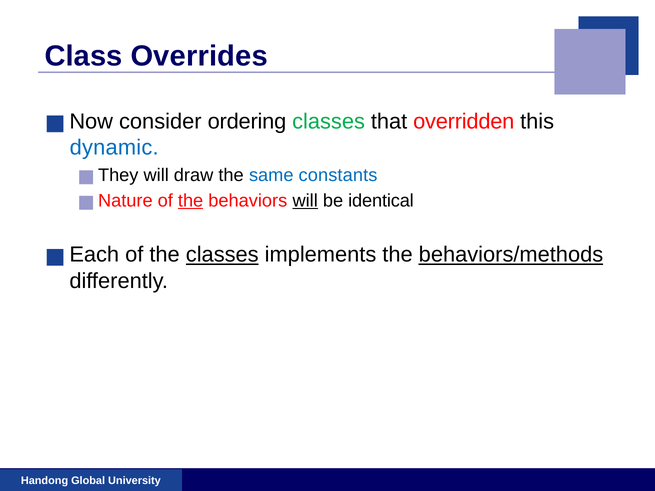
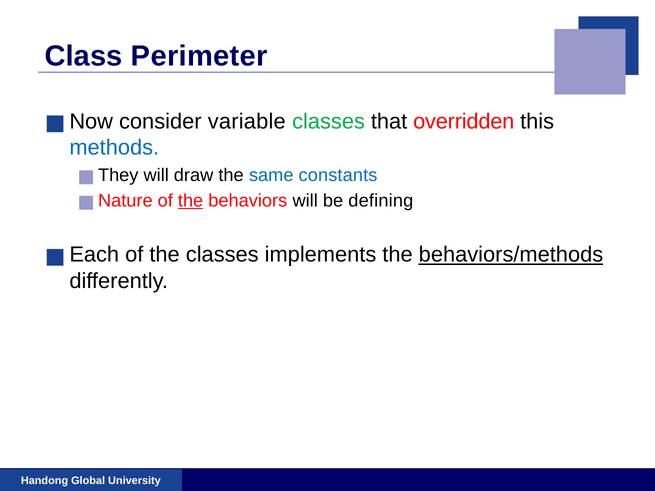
Overrides: Overrides -> Perimeter (199, 56)
ordering: ordering -> variable (247, 122)
dynamic: dynamic -> methods (114, 148)
will underline: present -> none (305, 201)
identical: identical -> defining (381, 201)
classes underline: present -> none (222, 255)
